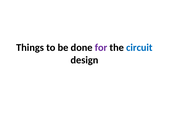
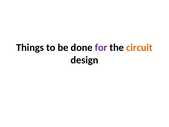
circuit colour: blue -> orange (139, 47)
